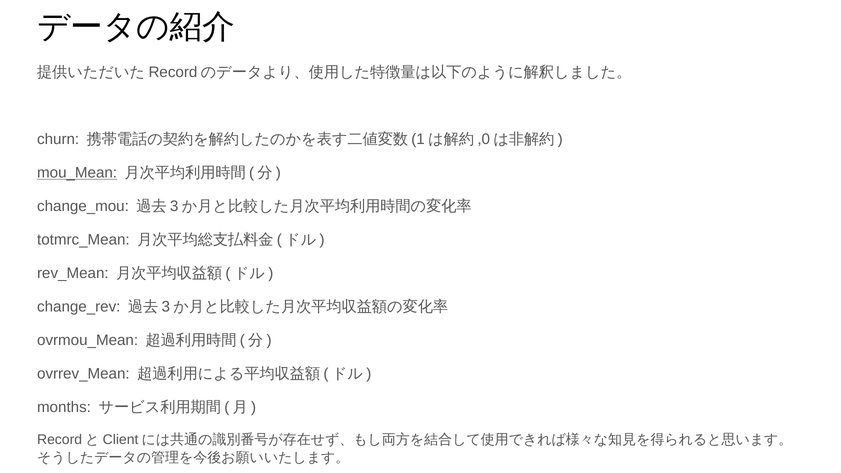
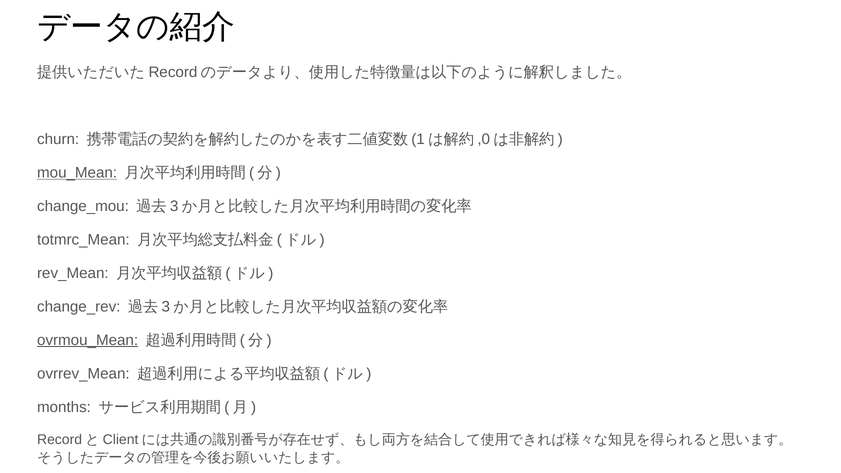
ovrmou_Mean underline: none -> present (88, 340)
